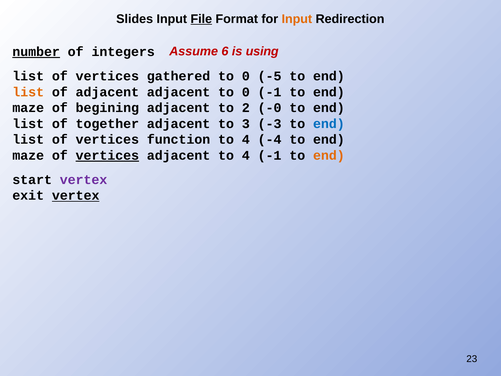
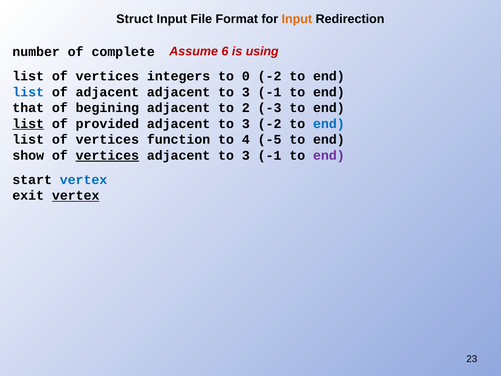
Slides: Slides -> Struct (135, 19)
File underline: present -> none (201, 19)
number underline: present -> none (36, 52)
integers: integers -> complete (123, 52)
gathered: gathered -> integers (179, 76)
0 -5: -5 -> -2 (270, 76)
list colour: orange -> blue (28, 92)
0: 0 -> 3 (246, 92)
maze: maze -> that (28, 108)
-0: -0 -> -3 (270, 108)
list underline: none -> present (28, 124)
together: together -> provided (107, 124)
3 -3: -3 -> -2 (270, 124)
-4: -4 -> -5 (270, 139)
maze: maze -> show (28, 155)
4: 4 -> 3 (246, 155)
end colour: orange -> purple (329, 155)
vertex colour: purple -> blue (84, 180)
